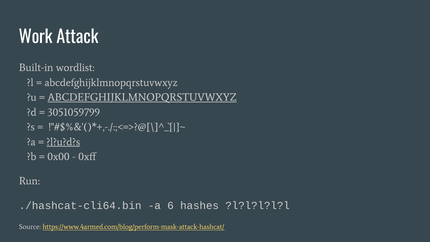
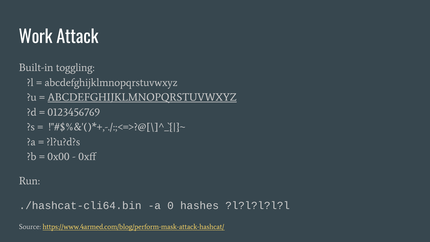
wordlist: wordlist -> toggling (75, 68)
3051059799: 3051059799 -> 0123456769 (74, 112)
?l?u?d?s underline: present -> none (63, 142)
6: 6 -> 0 (171, 205)
